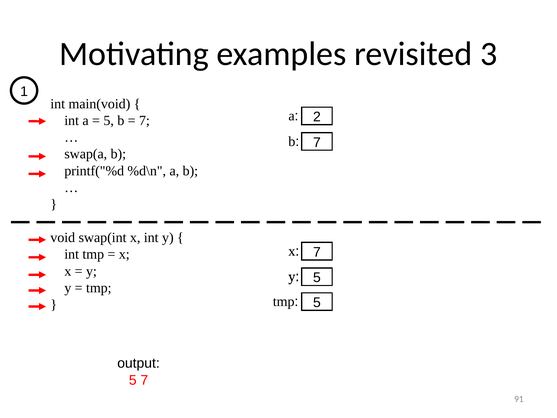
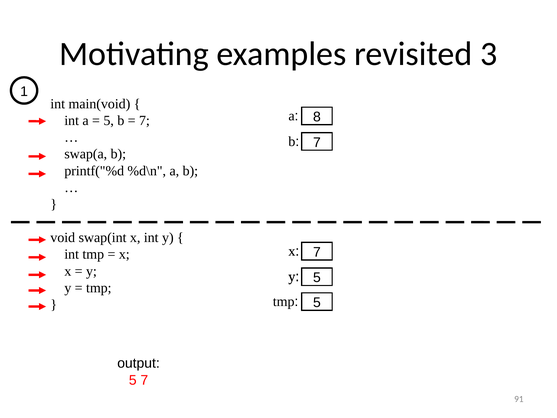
2: 2 -> 8 (317, 117)
